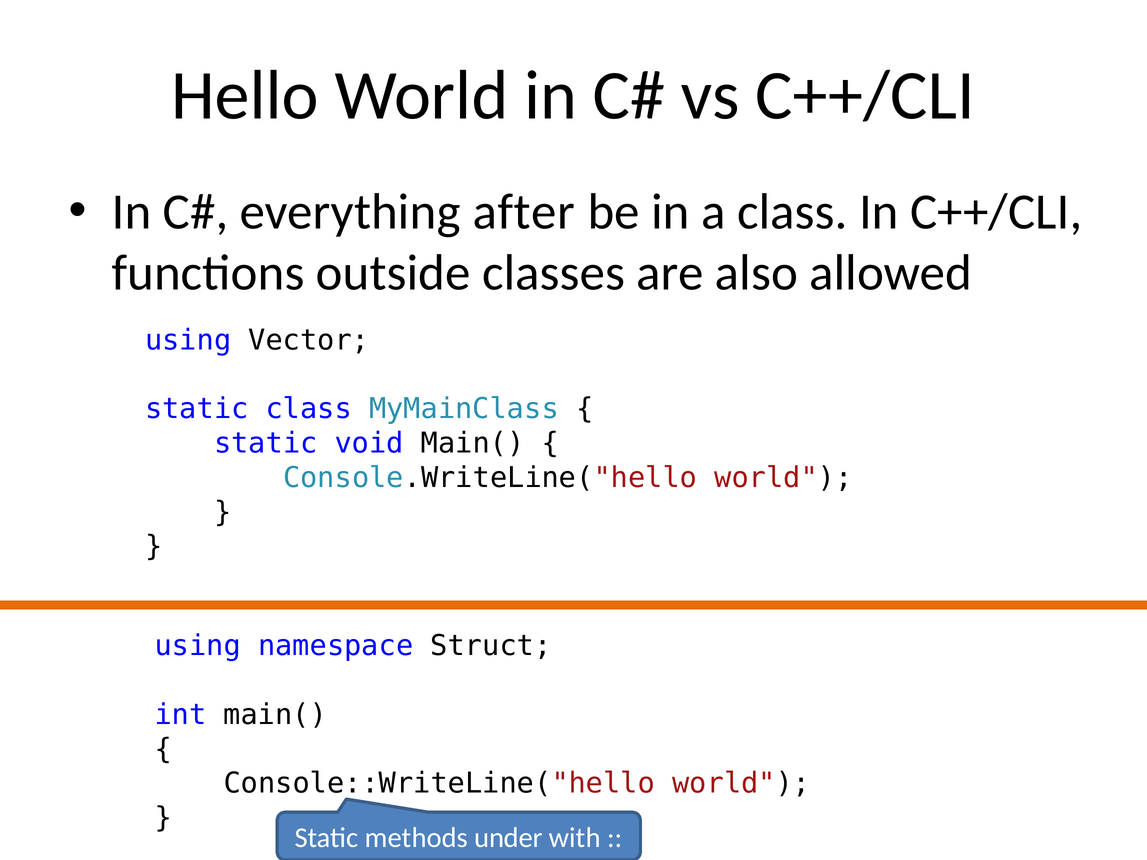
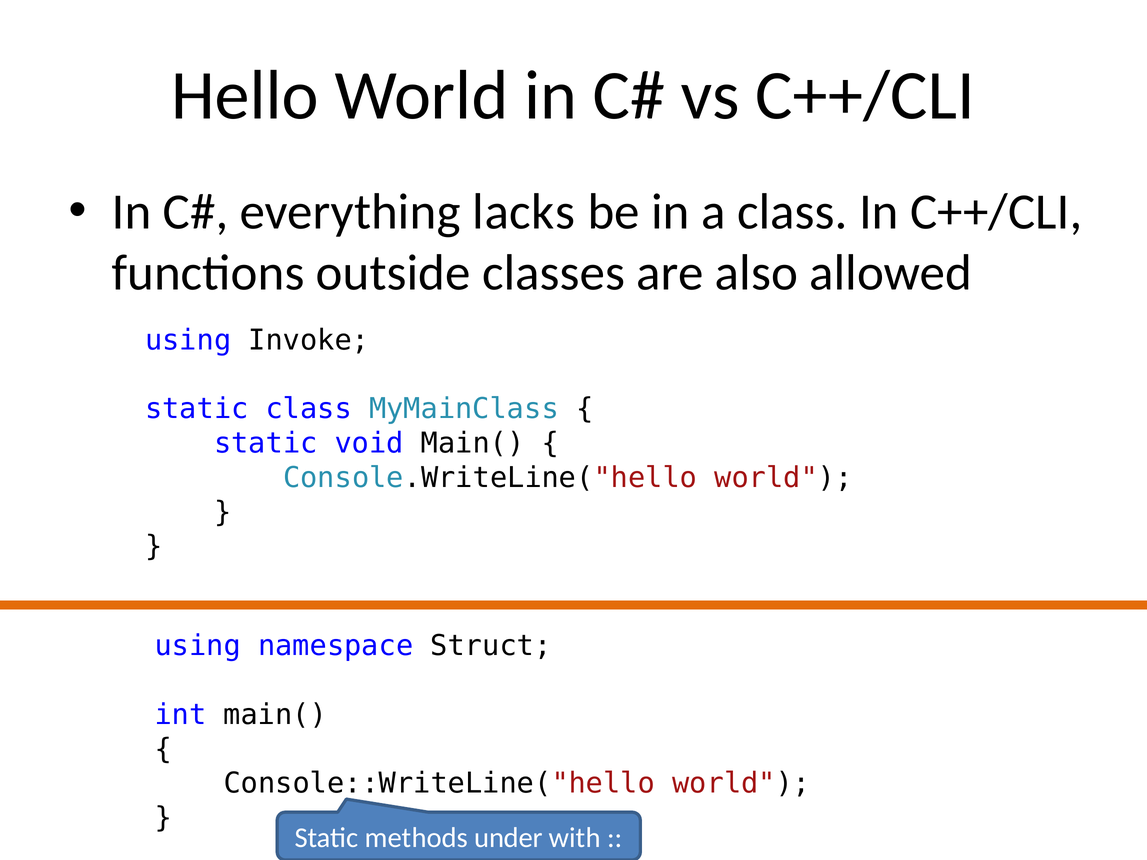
after: after -> lacks (524, 212)
Vector: Vector -> Invoke (309, 340)
